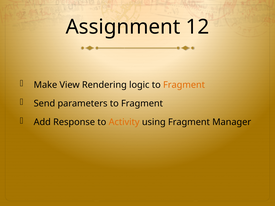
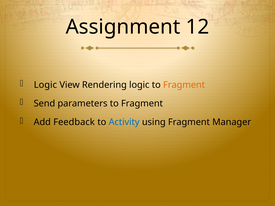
Make: Make -> Logic (45, 85)
Response: Response -> Feedback (74, 122)
Activity colour: orange -> blue (124, 122)
